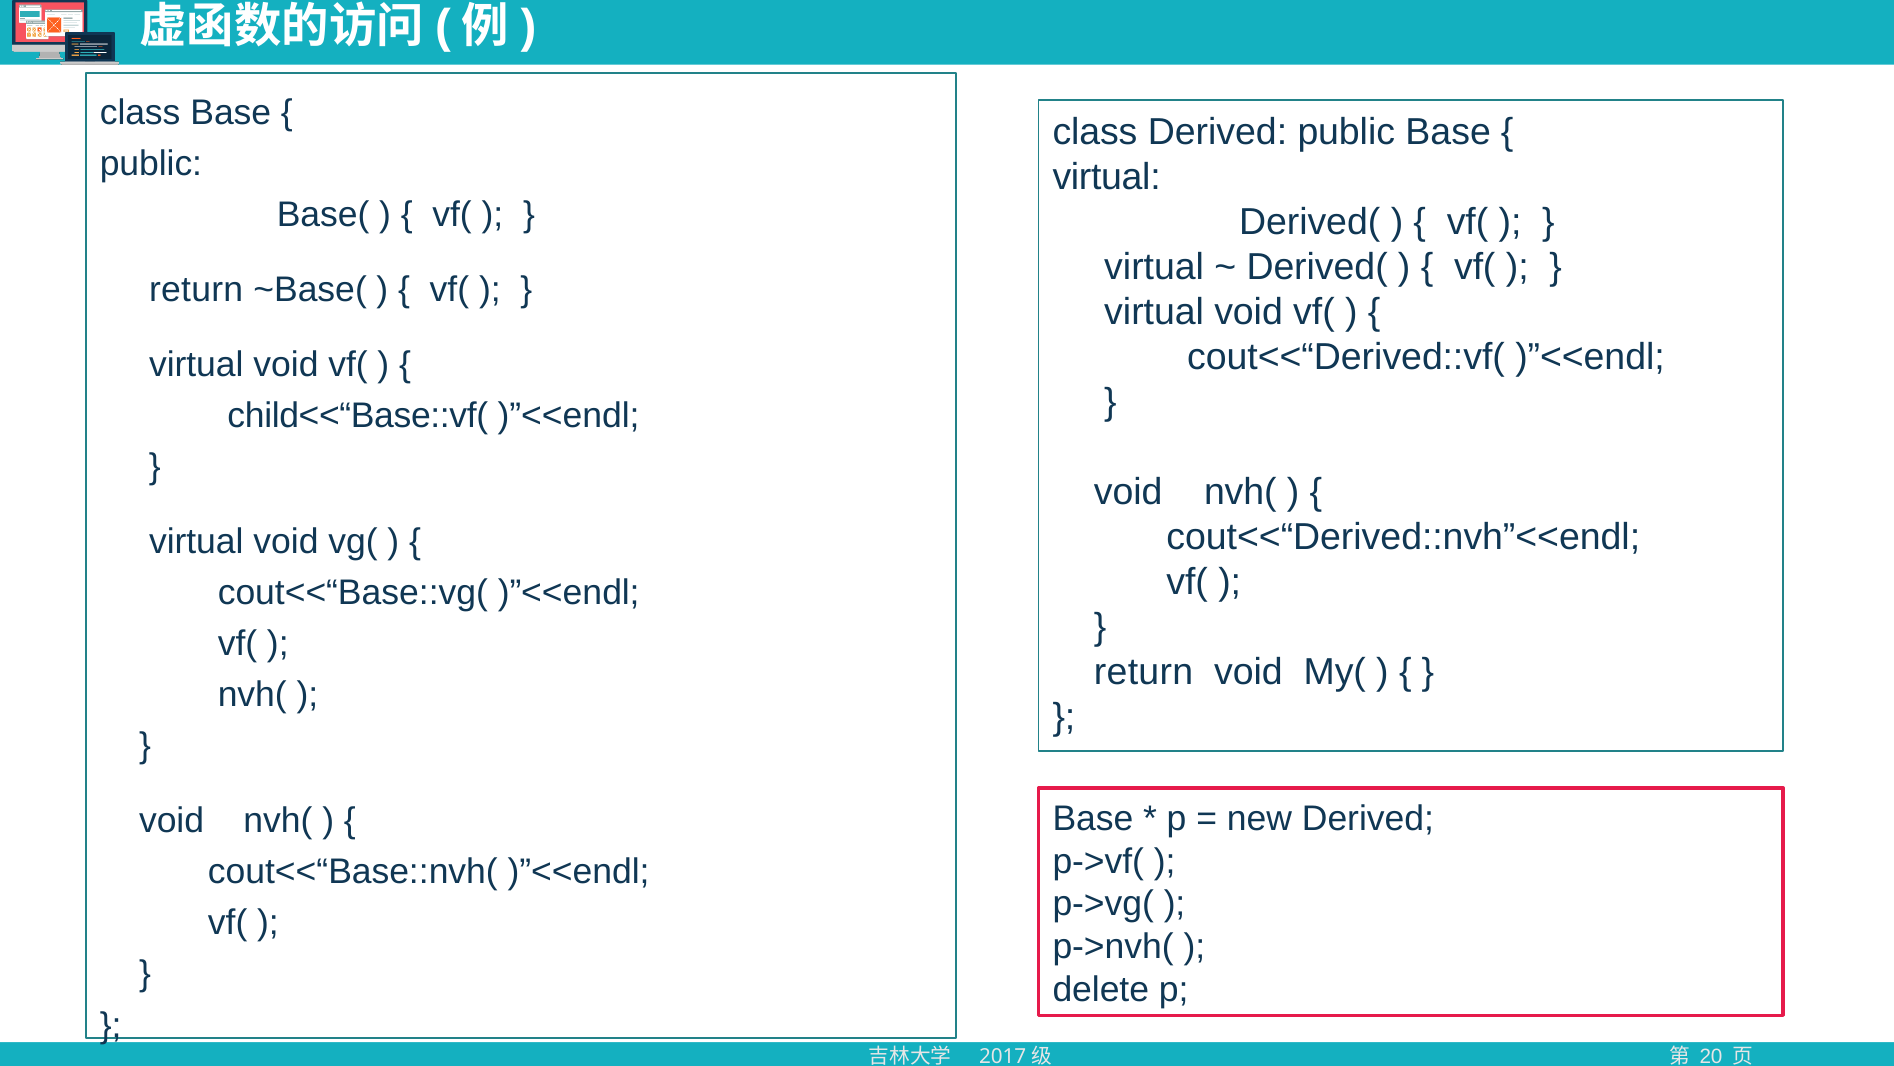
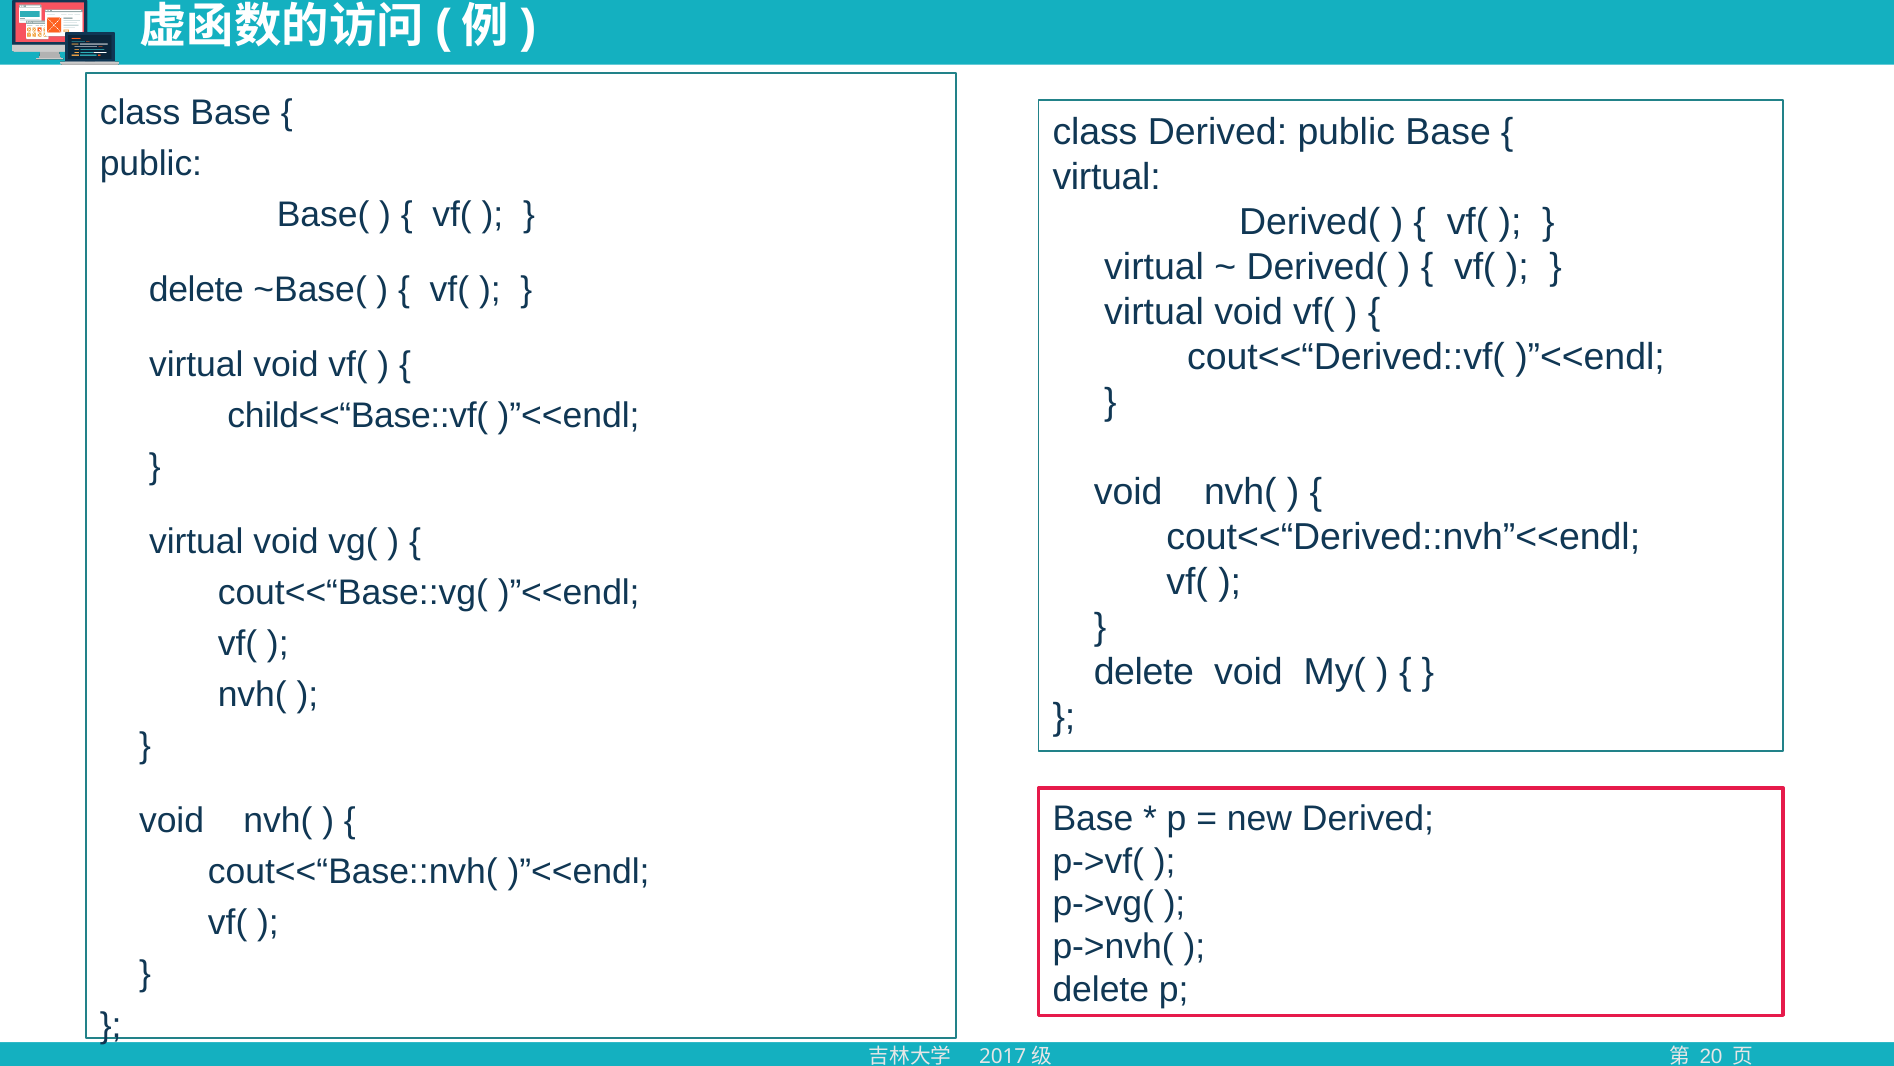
return: return -> delete (196, 289)
return: return -> delete (1144, 672)
